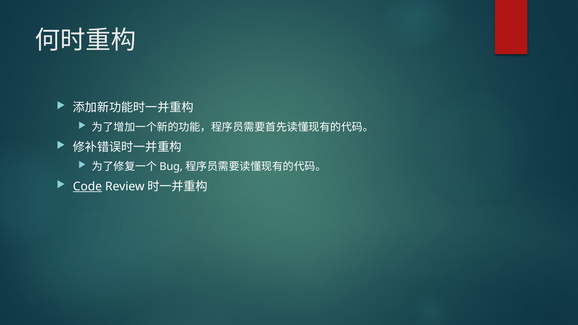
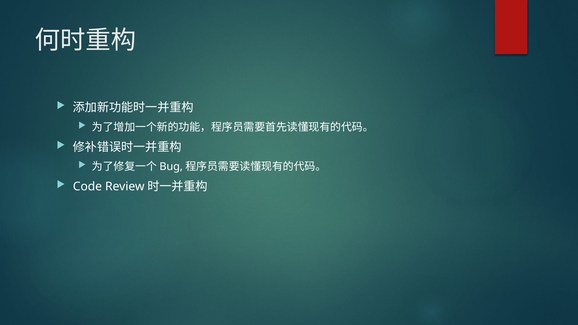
Code underline: present -> none (87, 187)
